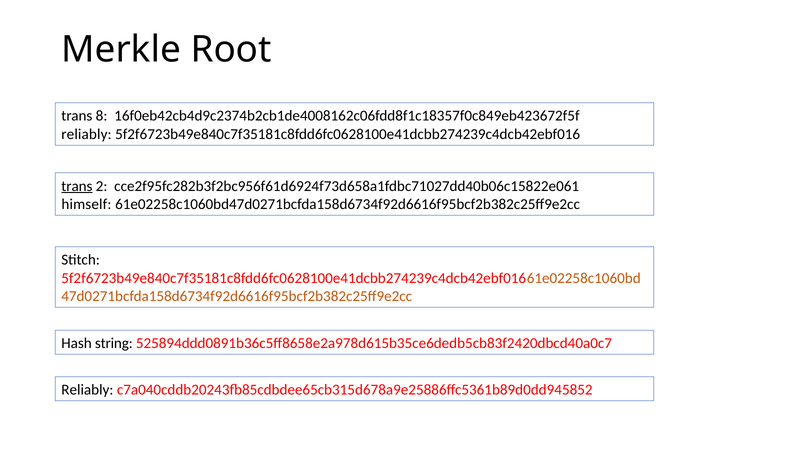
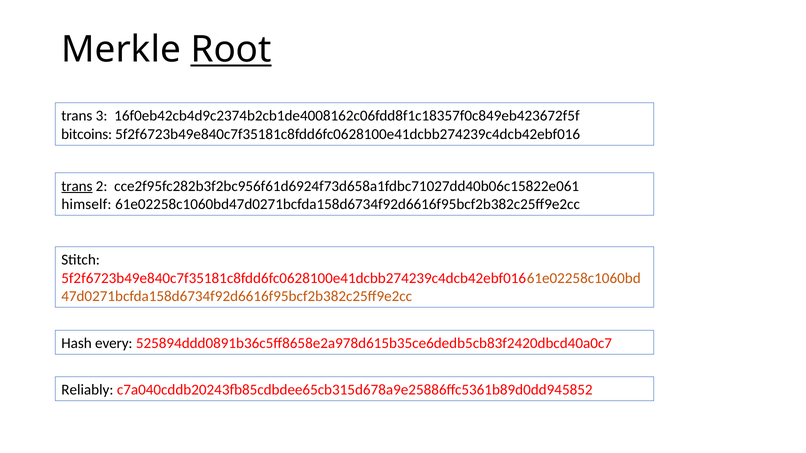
Root underline: none -> present (231, 50)
8: 8 -> 3 (102, 116)
reliably: reliably -> bitcoins (87, 134)
string: string -> every (114, 343)
